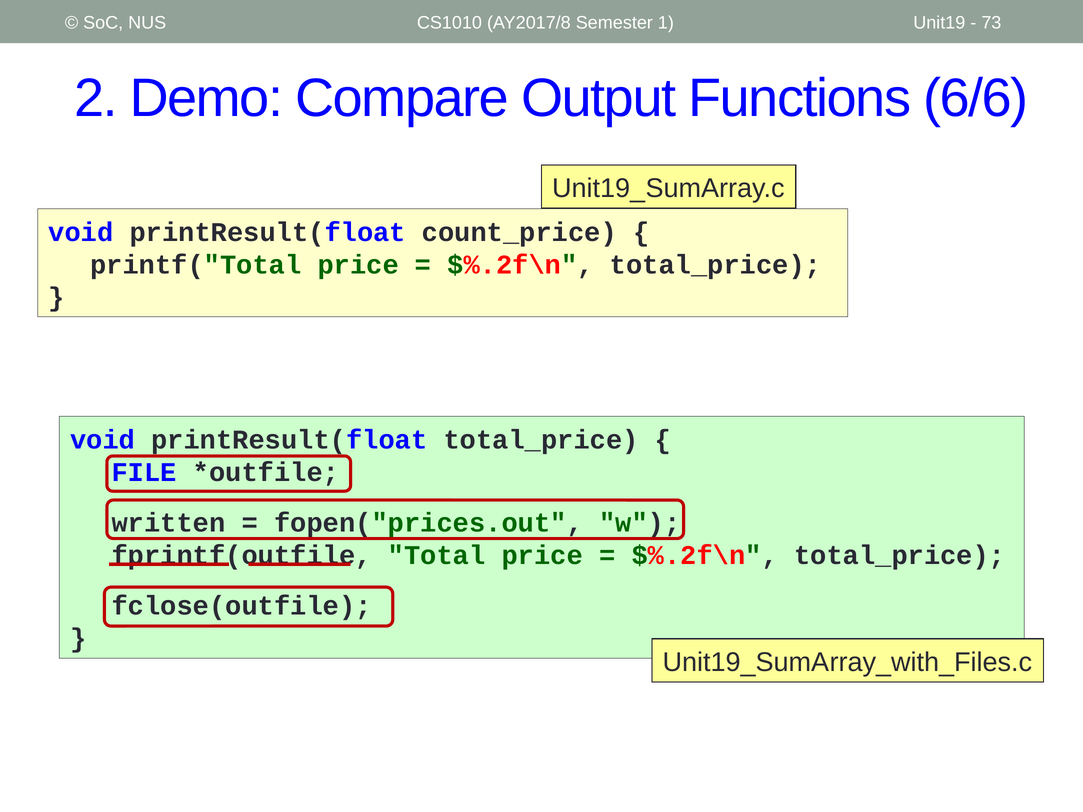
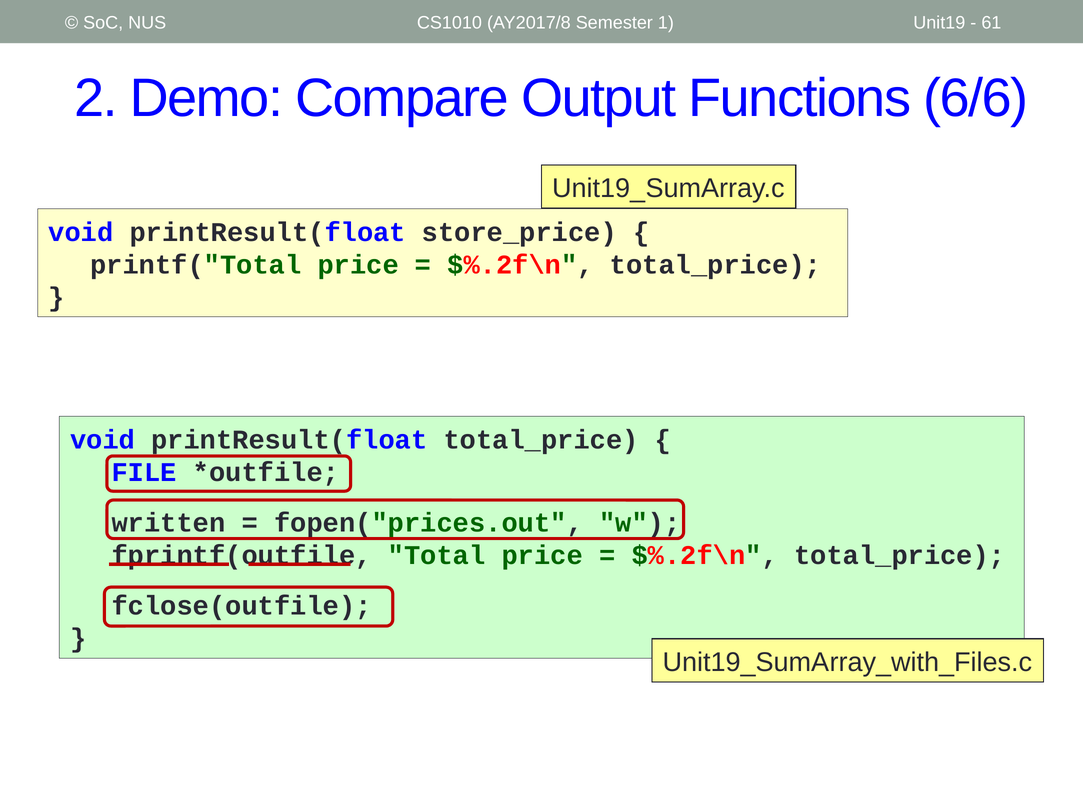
73: 73 -> 61 (991, 23)
count_price: count_price -> store_price (519, 232)
